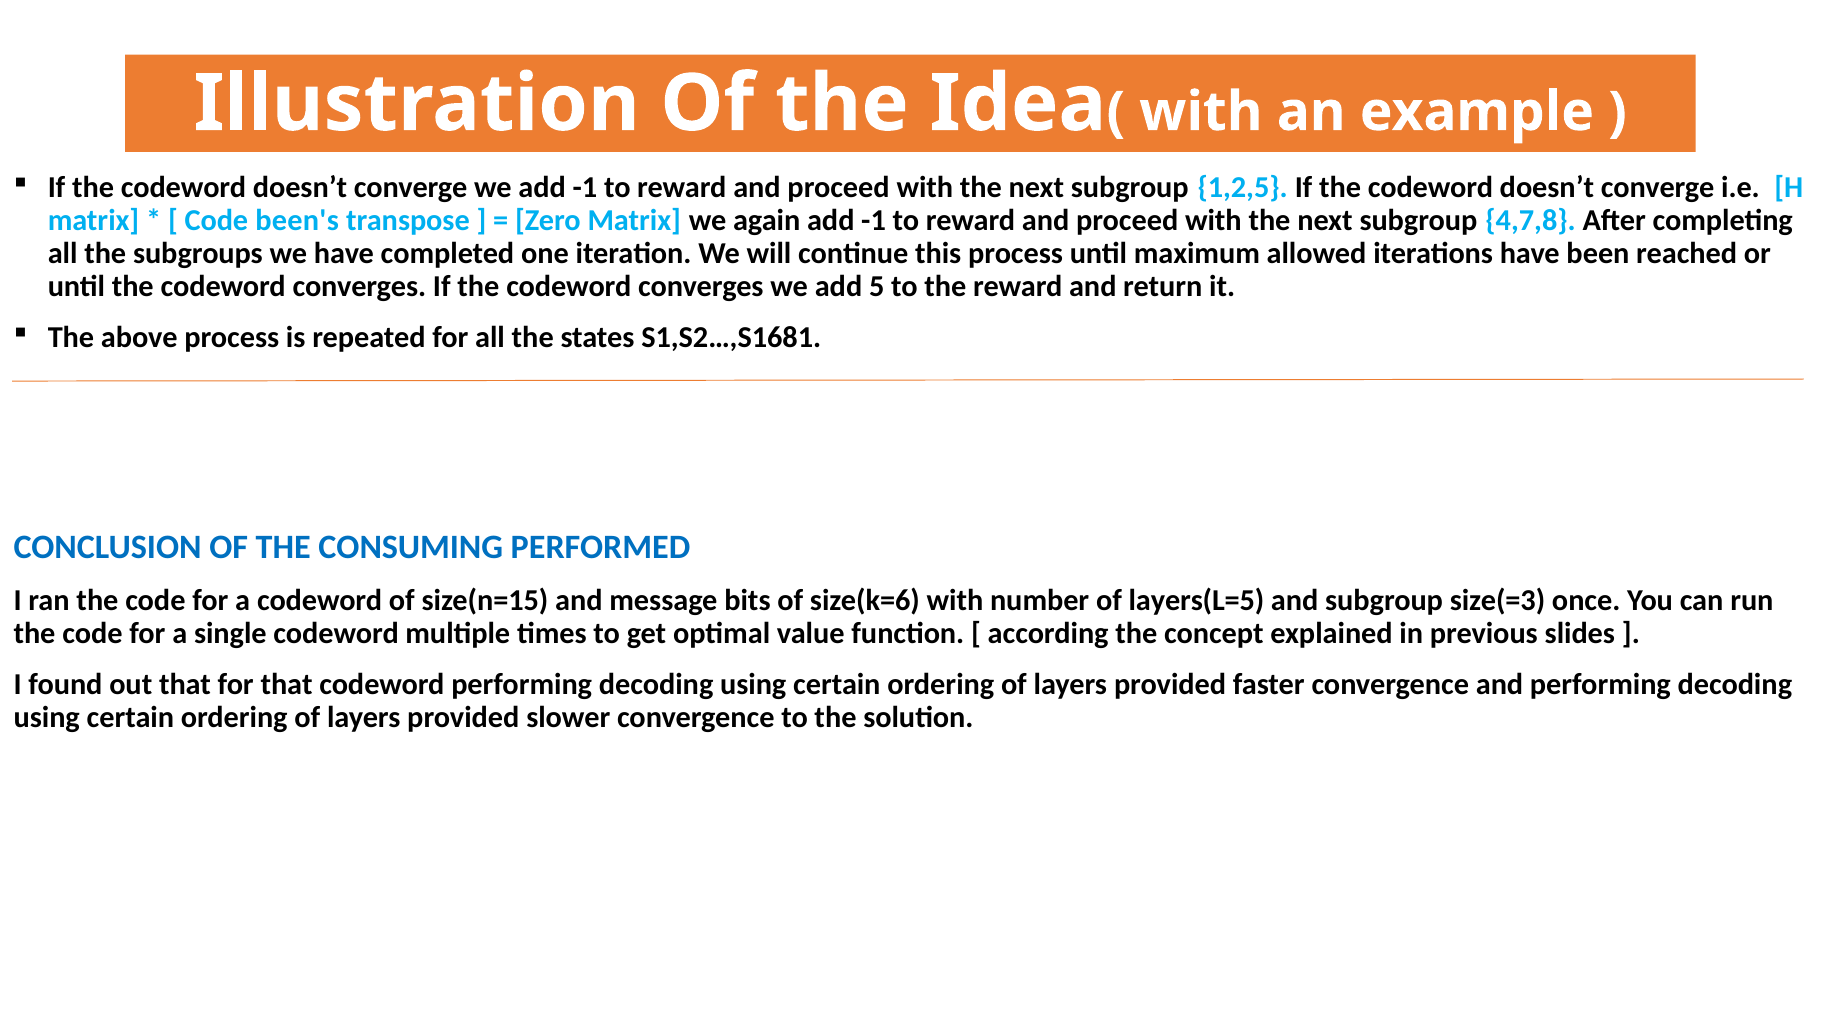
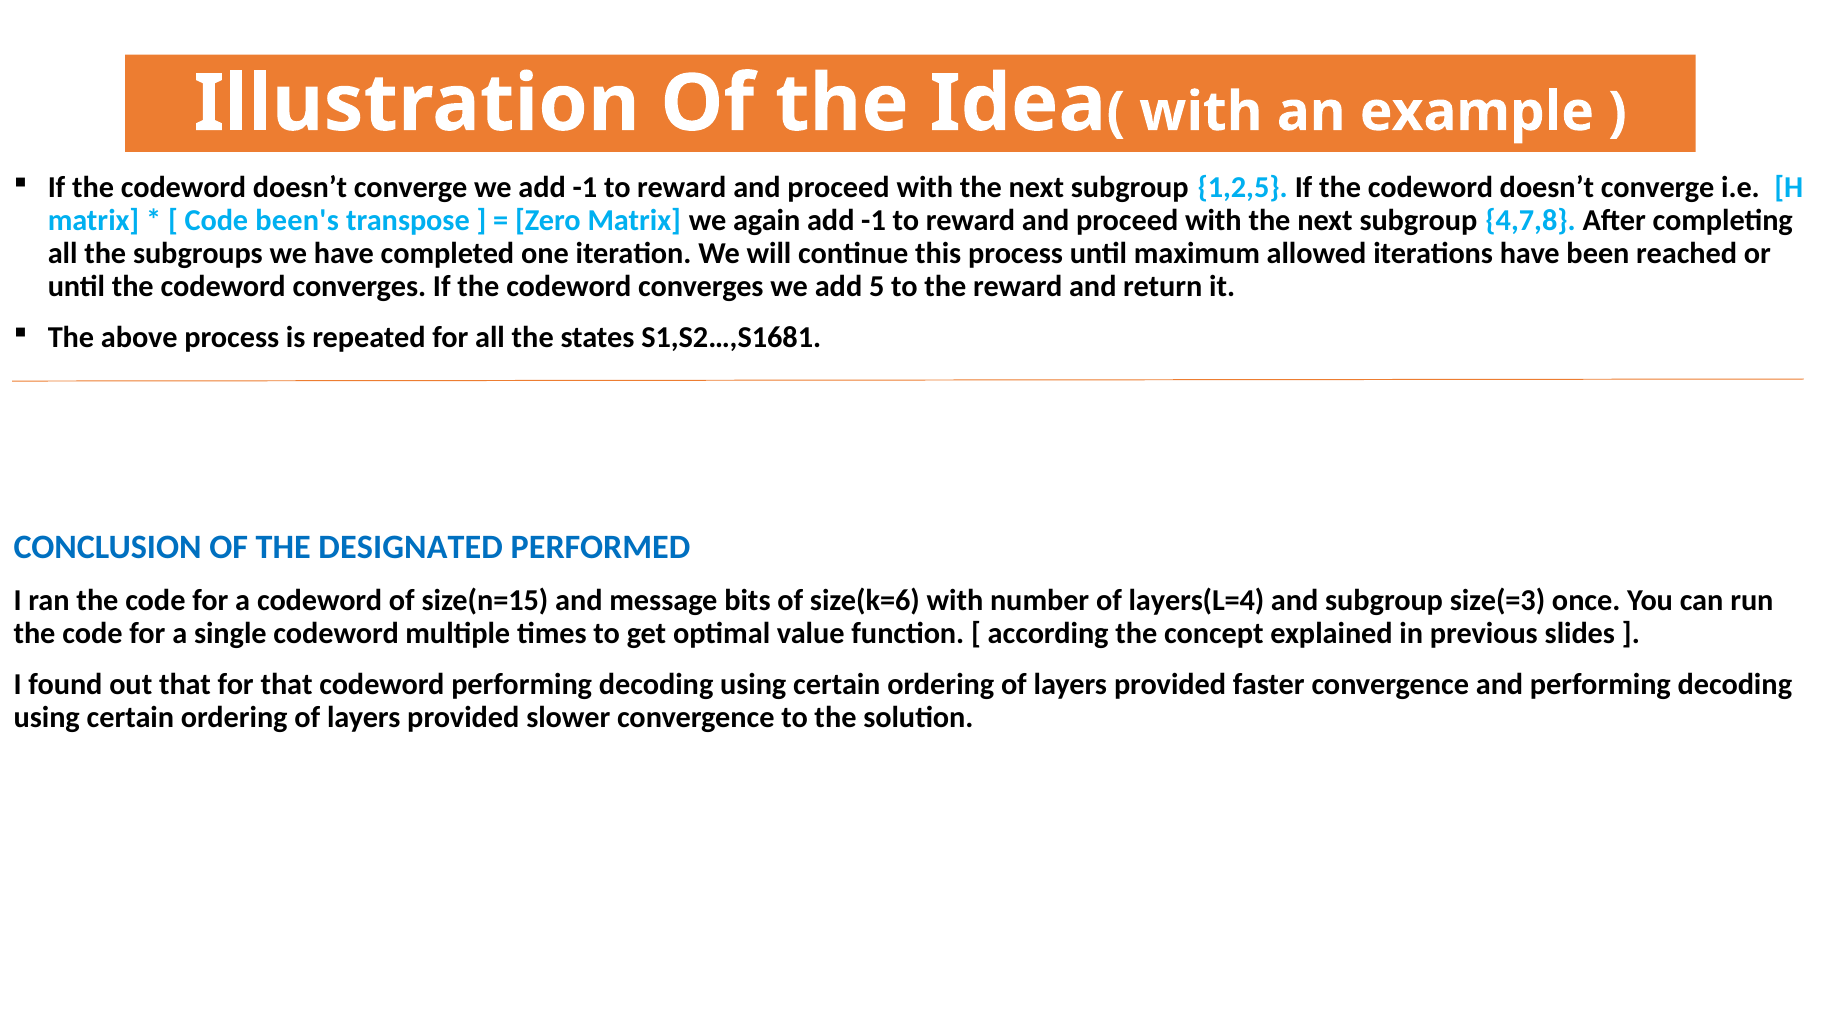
CONSUMING: CONSUMING -> DESIGNATED (411, 547)
layers(L=5: layers(L=5 -> layers(L=4 (1196, 601)
